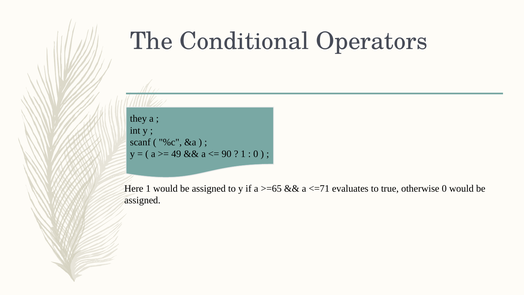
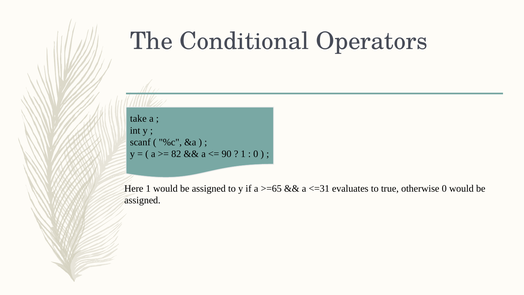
they: they -> take (138, 119)
49: 49 -> 82 (176, 154)
<=71: <=71 -> <=31 (319, 188)
